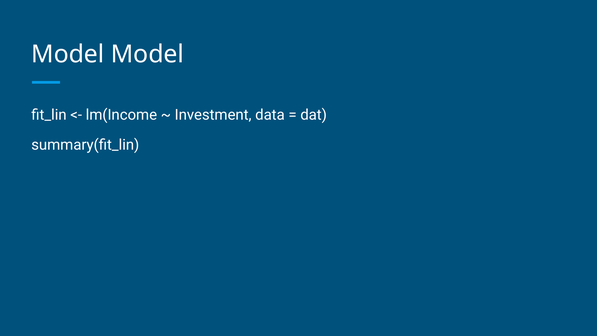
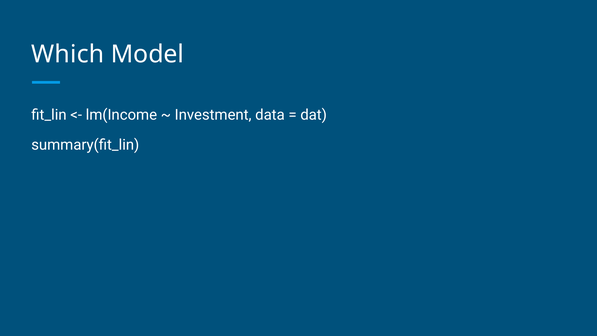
Model: Model -> Which (68, 54)
